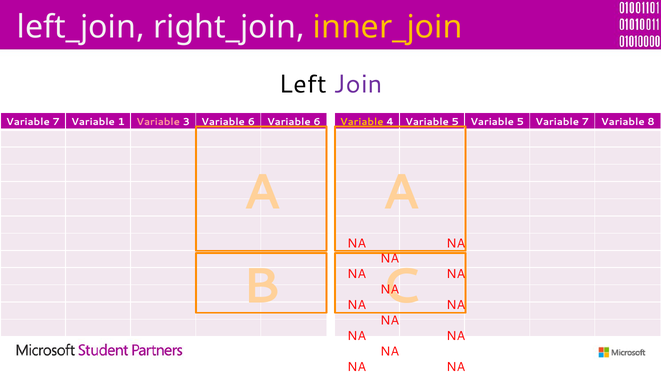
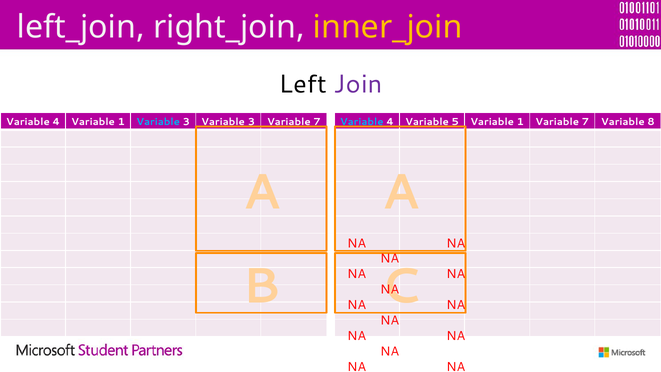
7: 7 -> 4 (56, 122)
Variable colour: pink -> light blue (158, 122)
3 Variable 6: 6 -> 3 (251, 122)
6: 6 -> 7 (317, 122)
Variable colour: yellow -> light blue (362, 122)
5 Variable 5: 5 -> 1 (520, 122)
